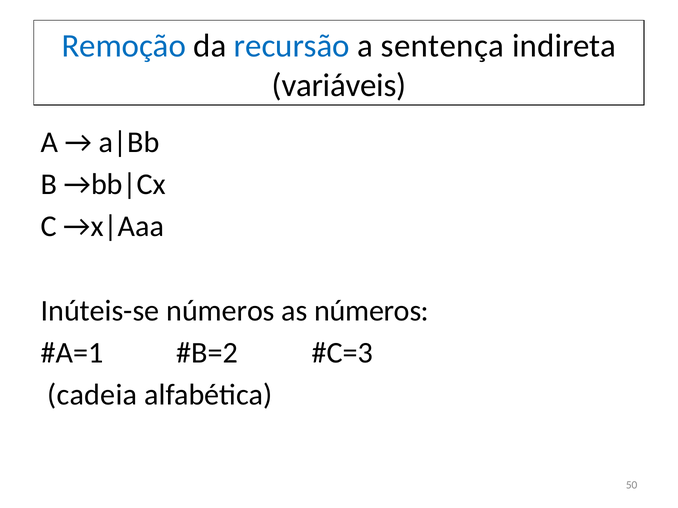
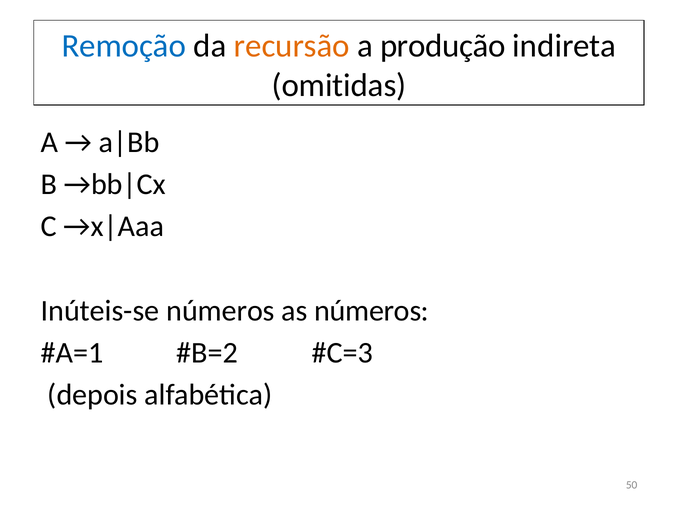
recursão colour: blue -> orange (292, 46)
sentença: sentença -> produção (443, 46)
variáveis: variáveis -> omitidas (339, 85)
cadeia: cadeia -> depois (92, 395)
